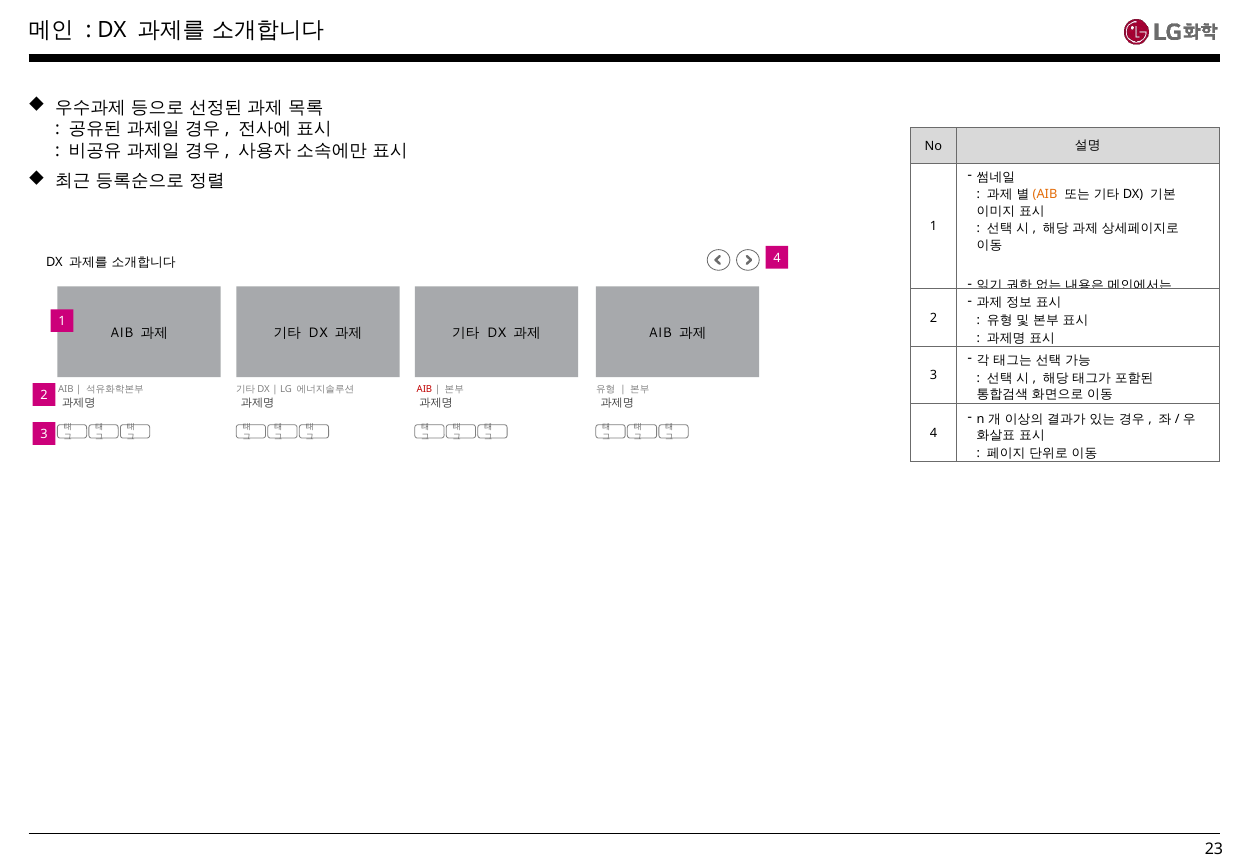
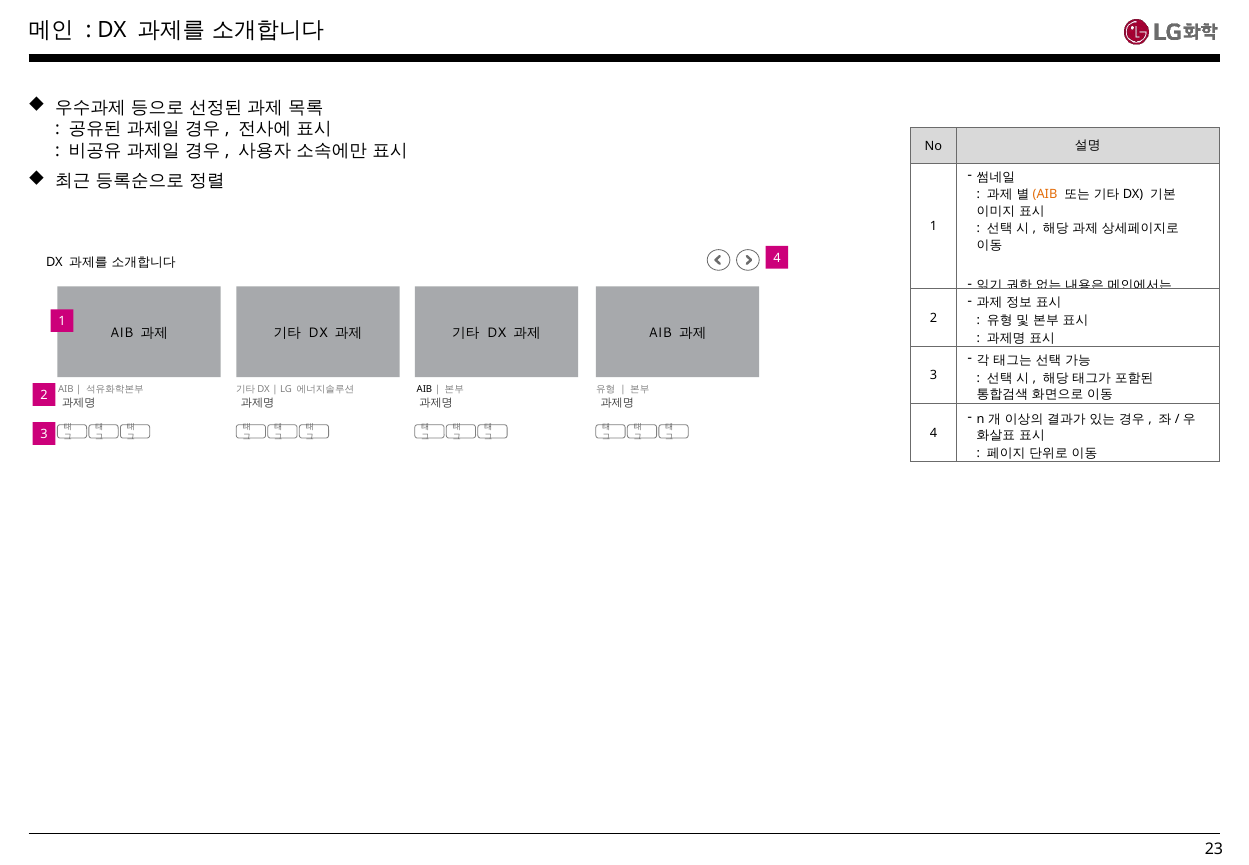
AIB colour: red -> black (424, 389)
